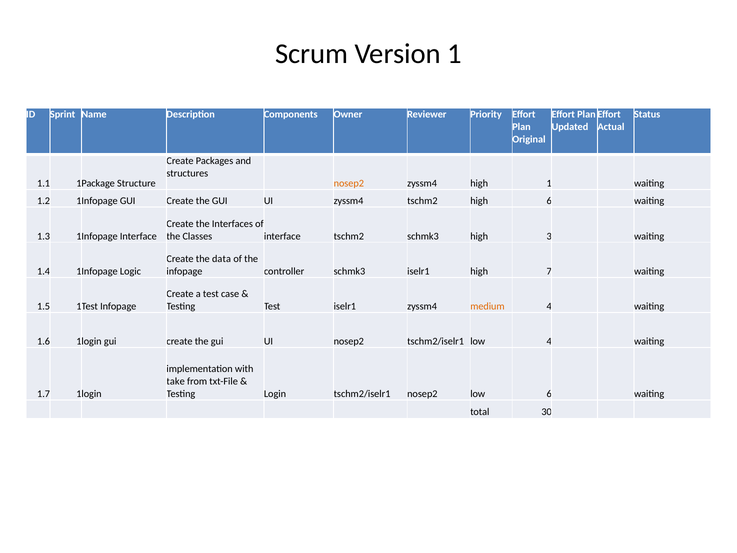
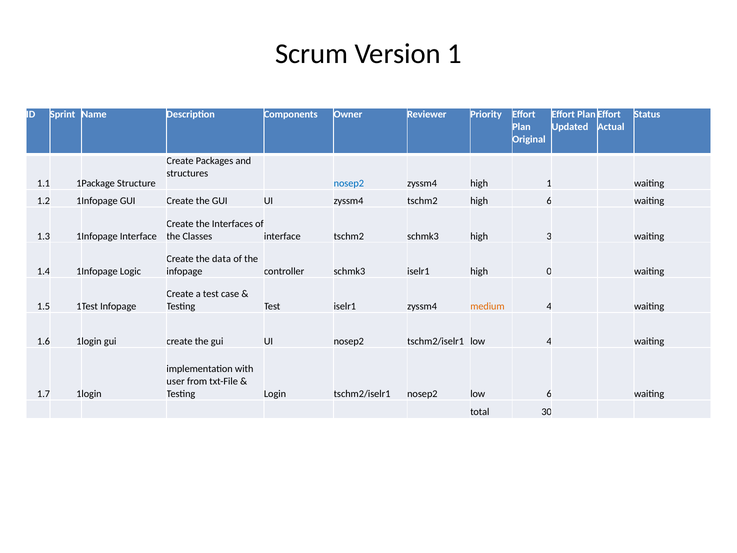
nosep2 colour: orange -> blue (349, 183)
7: 7 -> 0 (549, 271)
take: take -> user (176, 381)
